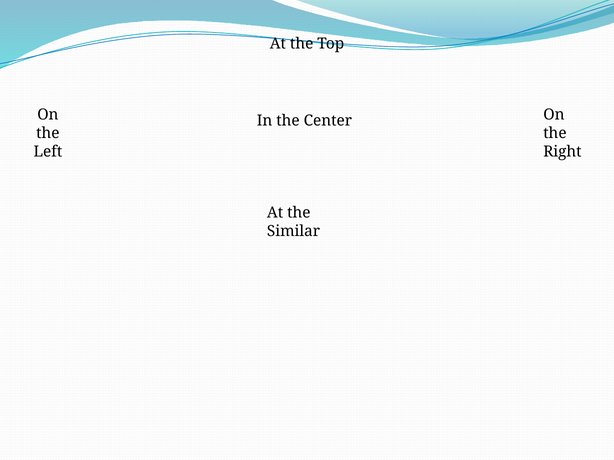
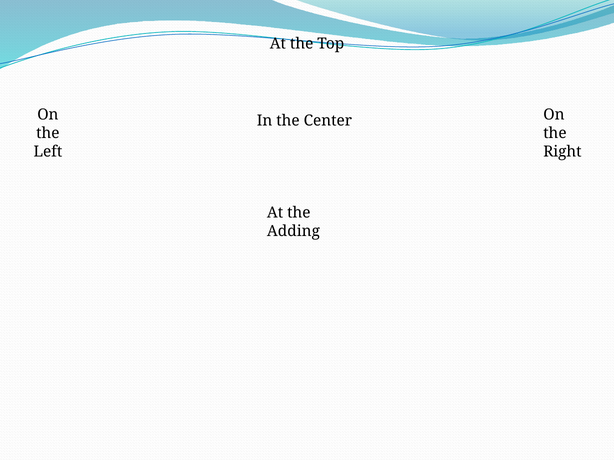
Similar: Similar -> Adding (293, 231)
